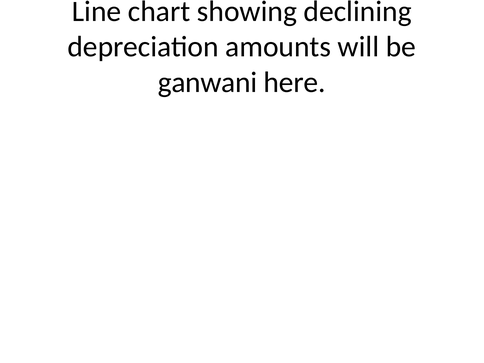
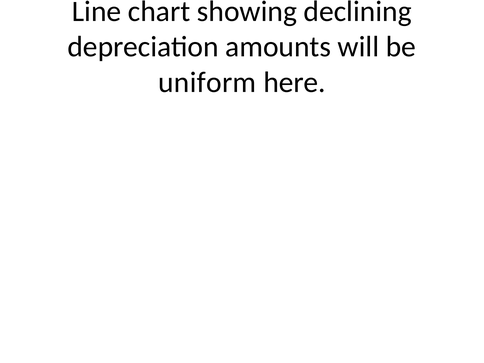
ganwani: ganwani -> uniform (207, 82)
